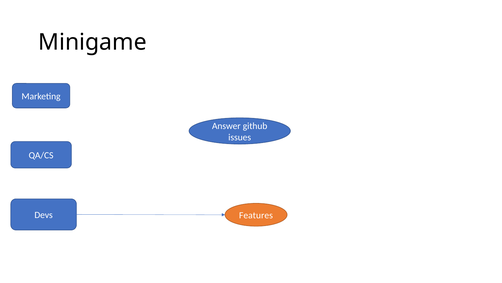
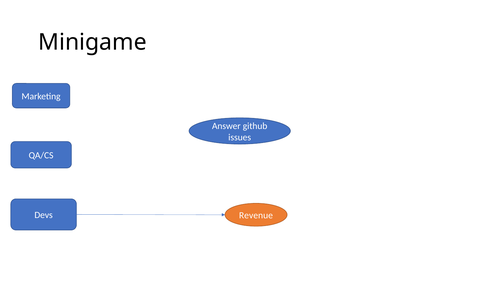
Features: Features -> Revenue (256, 215)
